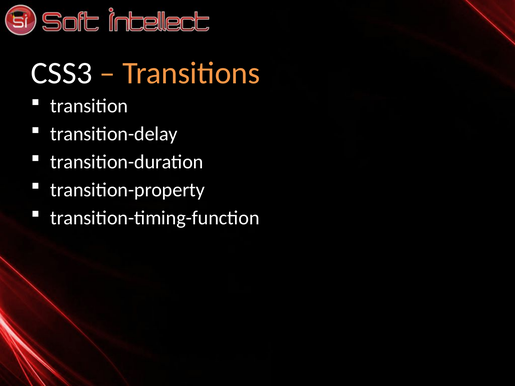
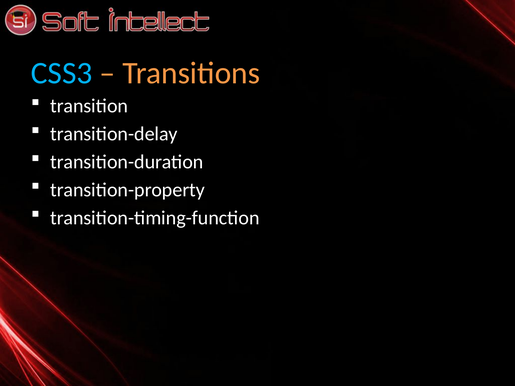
CSS3 colour: white -> light blue (62, 73)
